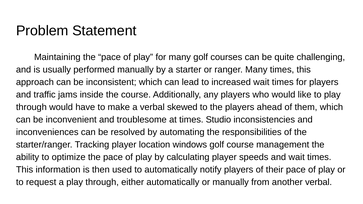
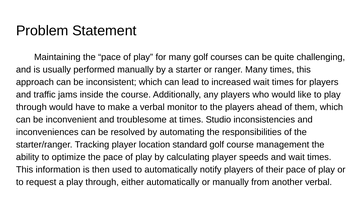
skewed: skewed -> monitor (182, 107)
windows: windows -> standard (190, 145)
